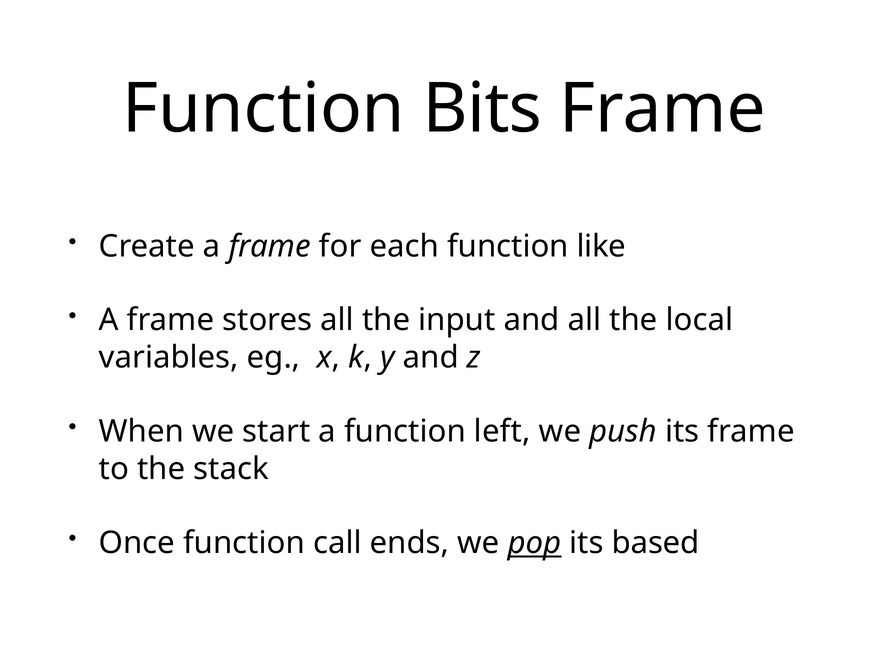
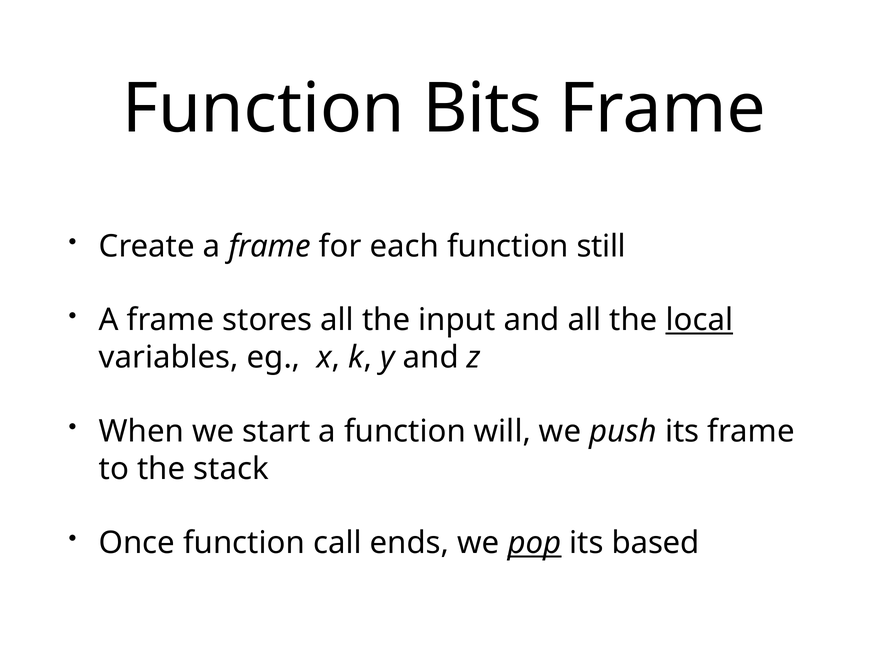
like: like -> still (601, 246)
local underline: none -> present (699, 320)
left: left -> will (502, 432)
